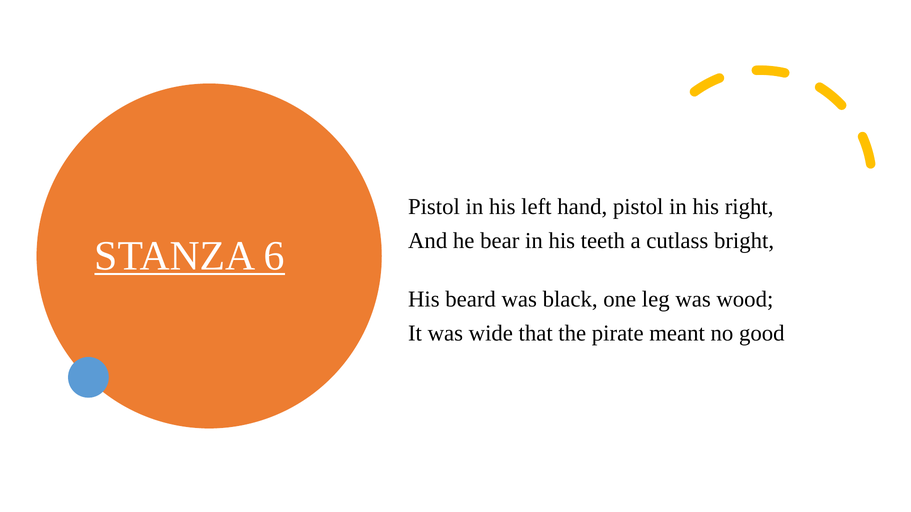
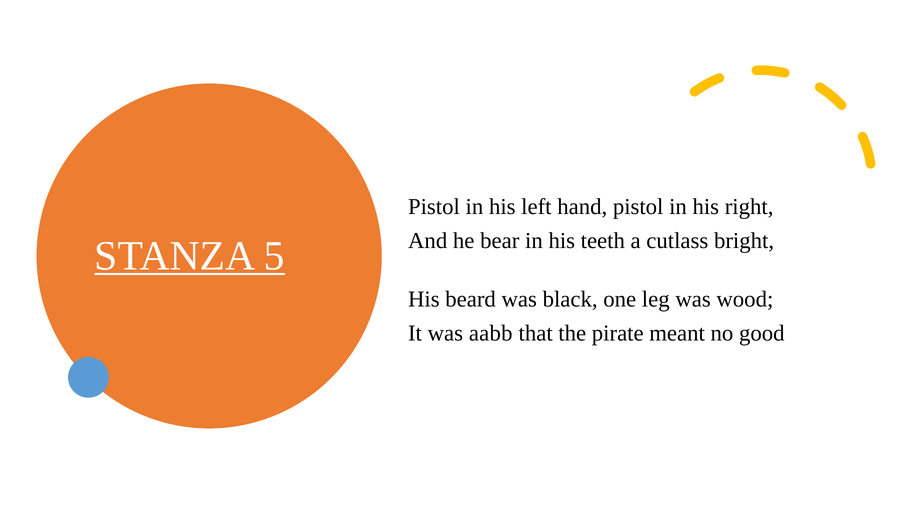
6: 6 -> 5 (274, 256)
wide: wide -> aabb (491, 334)
